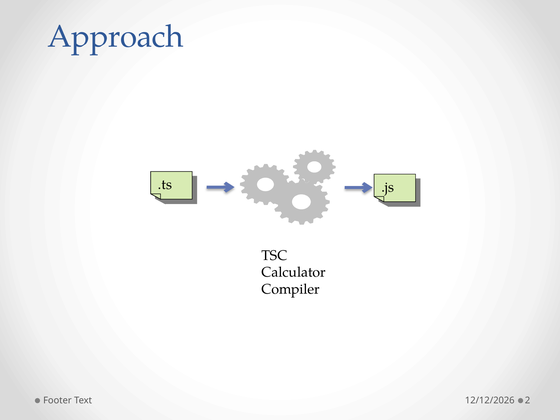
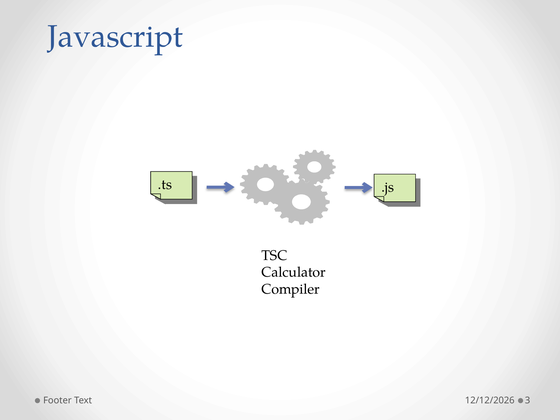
Approach: Approach -> Javascript (115, 37)
2: 2 -> 3 (528, 400)
